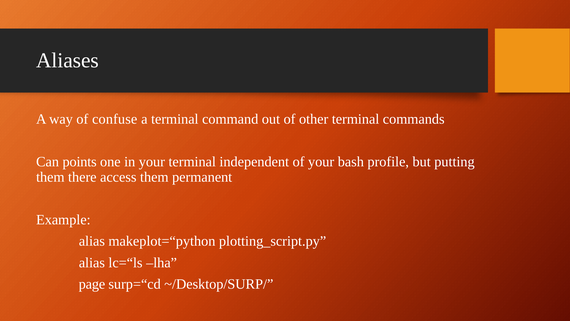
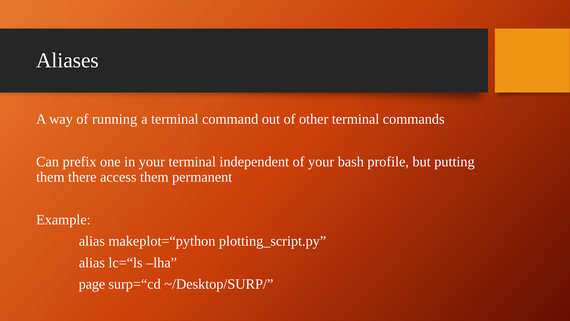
confuse: confuse -> running (115, 119)
points: points -> prefix (80, 162)
